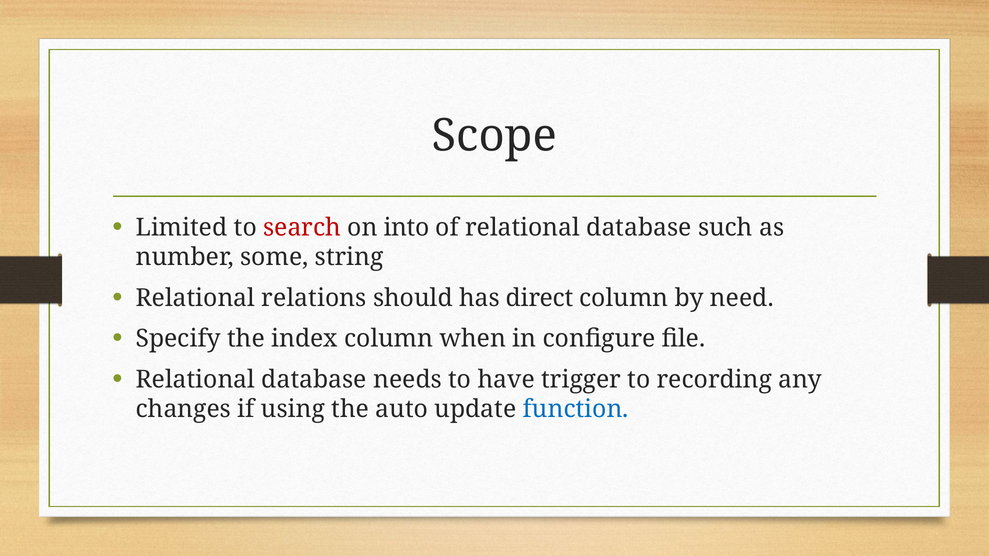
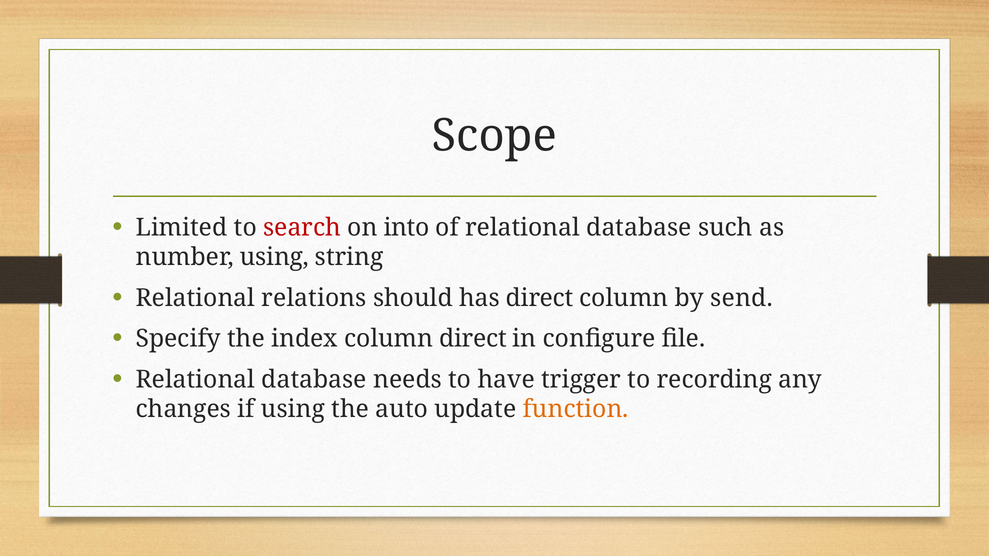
number some: some -> using (274, 257)
need: need -> send (742, 298)
column when: when -> direct (473, 339)
function colour: blue -> orange (576, 409)
